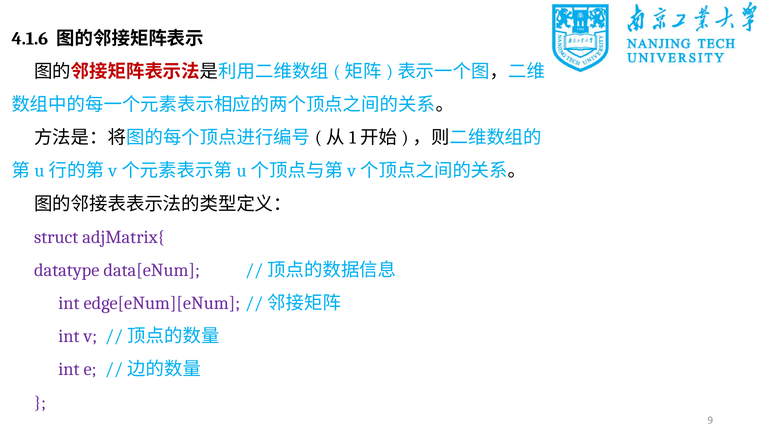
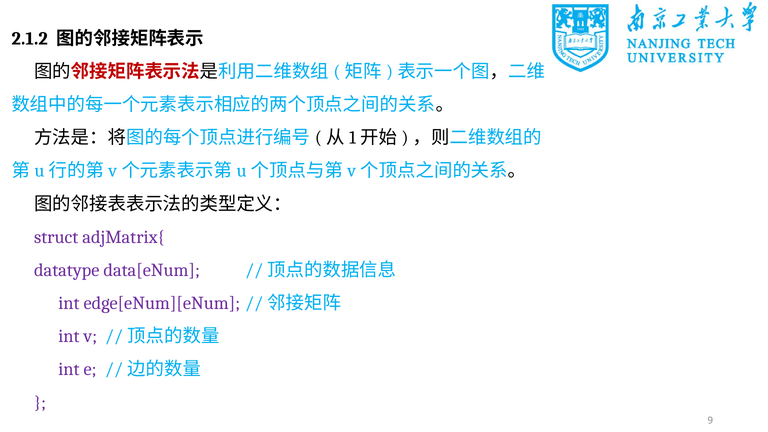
4.1.6: 4.1.6 -> 2.1.2 (30, 39)
